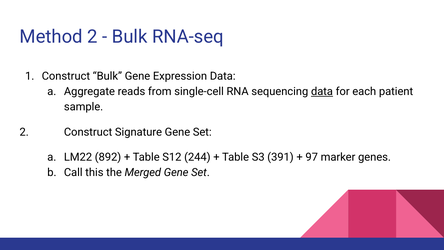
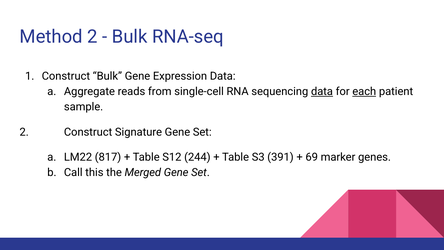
each underline: none -> present (364, 91)
892: 892 -> 817 (108, 157)
97: 97 -> 69 (312, 157)
